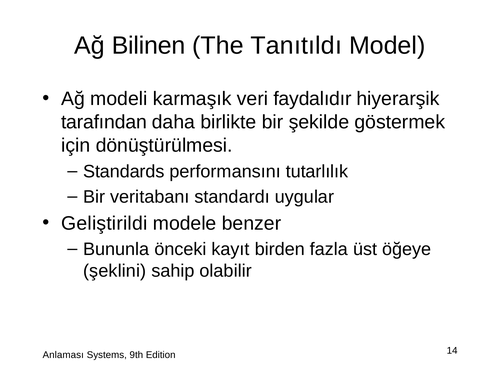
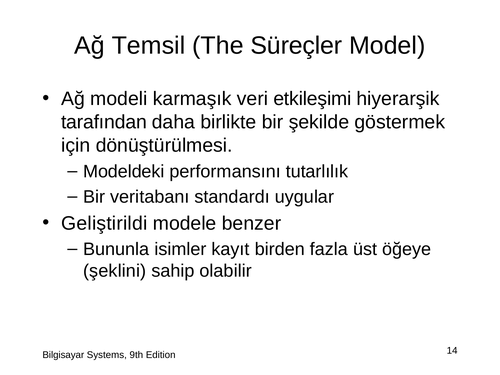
Bilinen: Bilinen -> Temsil (149, 45)
Tanıtıldı: Tanıtıldı -> Süreçler (296, 45)
faydalıdır: faydalıdır -> etkileşimi (312, 99)
Standards: Standards -> Modeldeki (124, 172)
önceki: önceki -> isimler (180, 249)
Anlaması: Anlaması -> Bilgisayar (63, 355)
